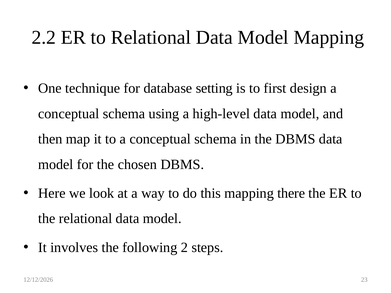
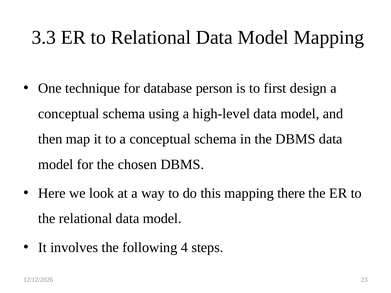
2.2: 2.2 -> 3.3 (44, 38)
setting: setting -> person (214, 88)
2: 2 -> 4 (184, 248)
